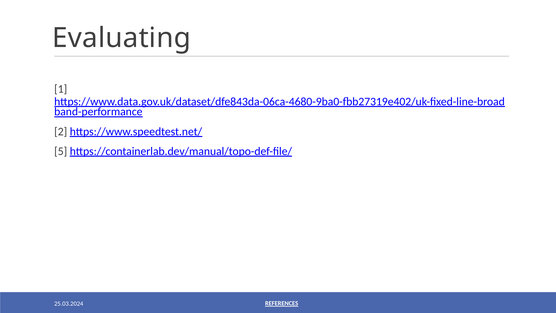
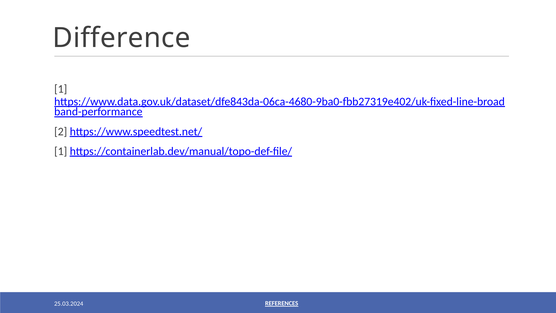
Evaluating: Evaluating -> Difference (122, 38)
5: 5 -> 1 (61, 151)
